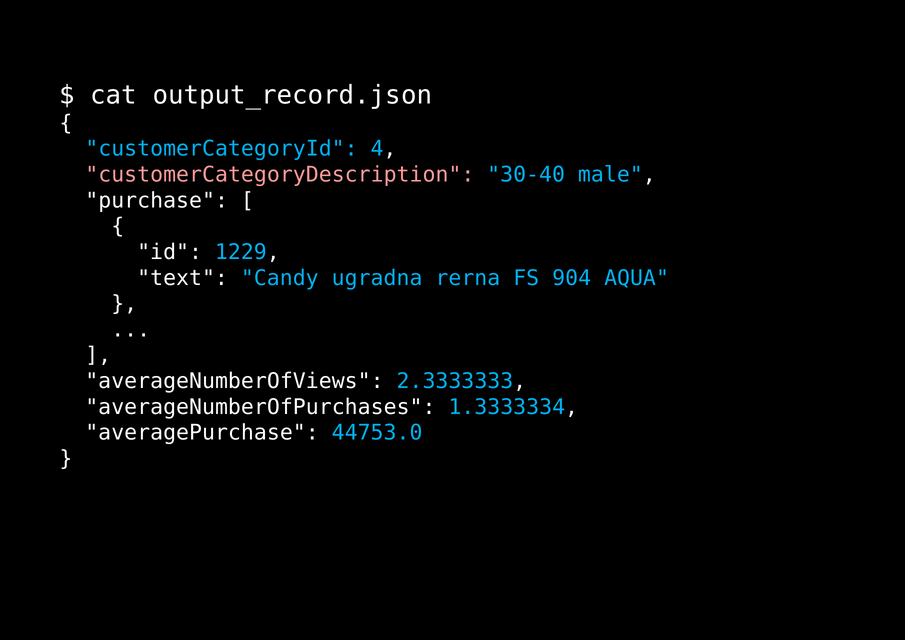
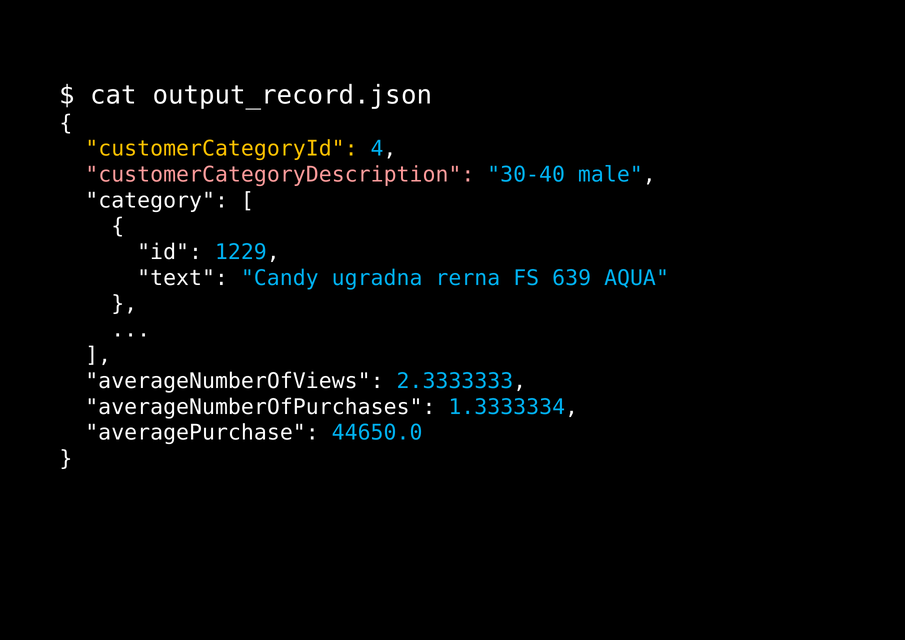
customerCategoryId colour: light blue -> yellow (221, 149)
purchase: purchase -> category (157, 200)
904: 904 -> 639 (572, 278)
44753.0: 44753.0 -> 44650.0 (377, 433)
